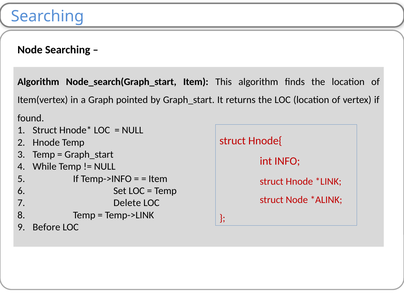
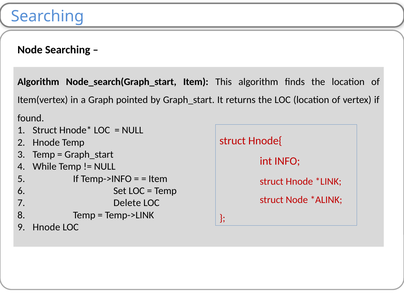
Before: Before -> Hnode (46, 227)
